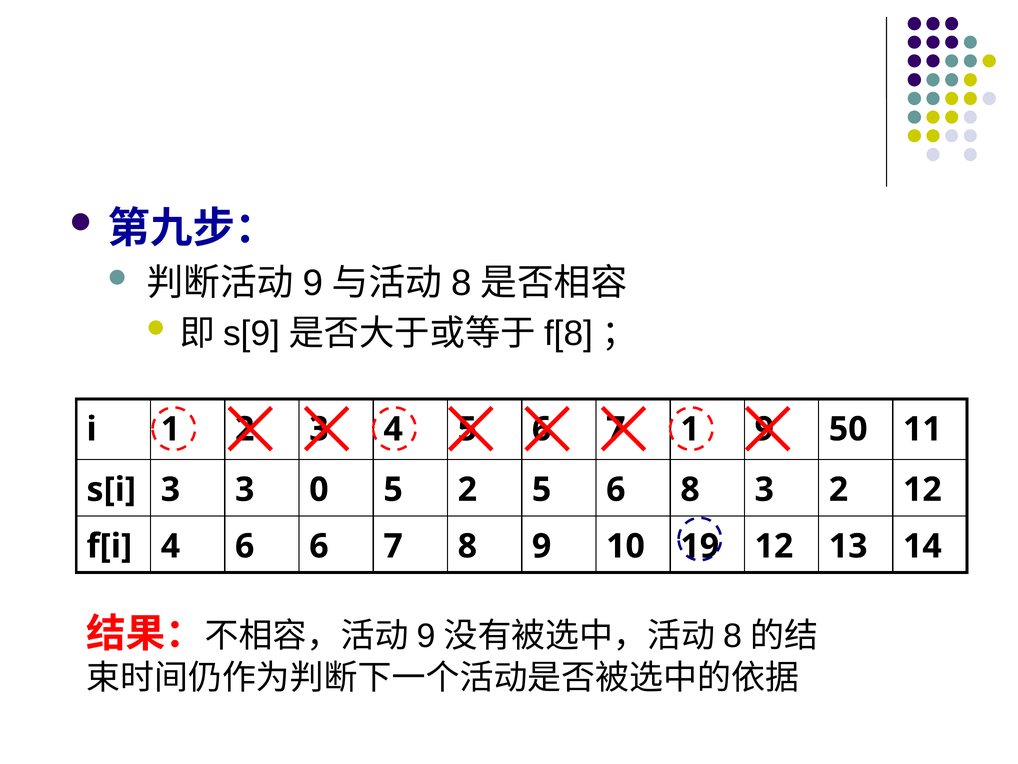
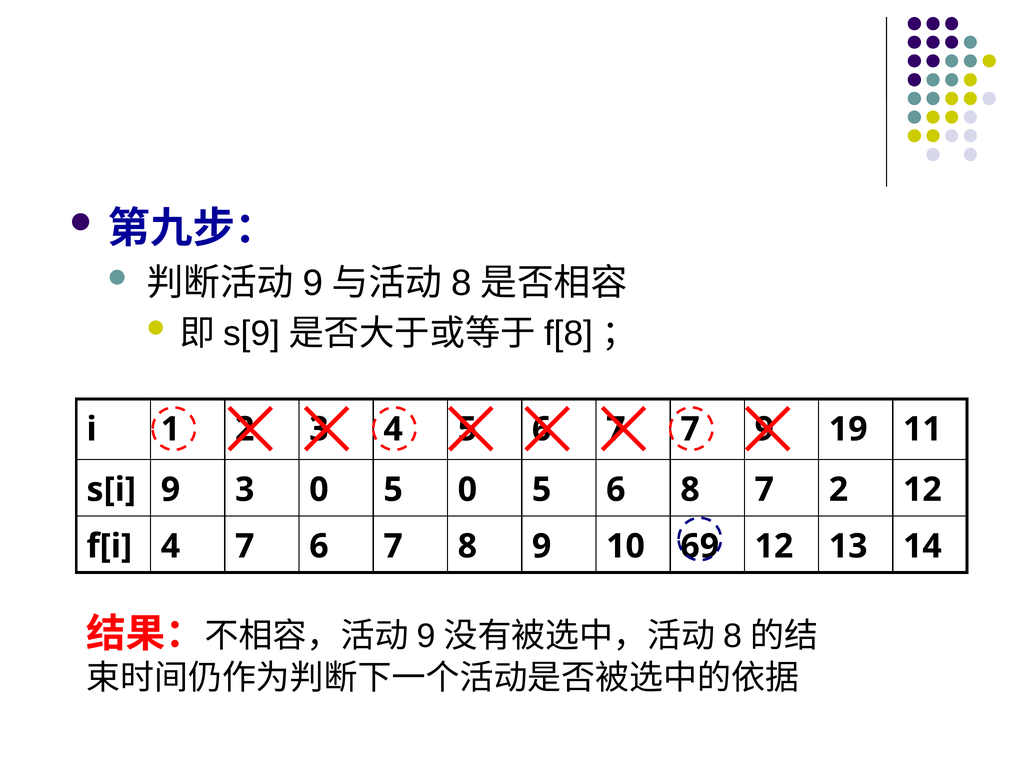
1: 1 -> 7 (690, 429)
50: 50 -> 19 (848, 429)
s[i 3: 3 -> 9 (170, 489)
5 2: 2 -> 0 (467, 489)
8 3: 3 -> 7 (764, 489)
4 6: 6 -> 7 (245, 546)
19: 19 -> 69 (700, 546)
